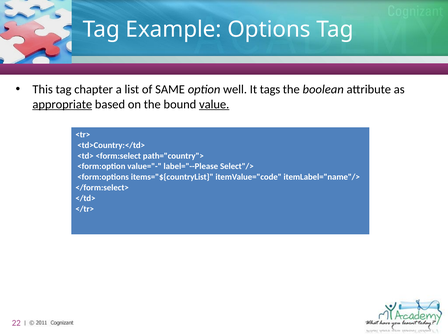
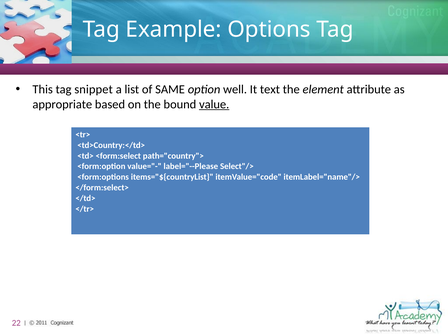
chapter: chapter -> snippet (94, 89)
tags: tags -> text (270, 89)
boolean: boolean -> element (323, 89)
appropriate underline: present -> none (62, 104)
